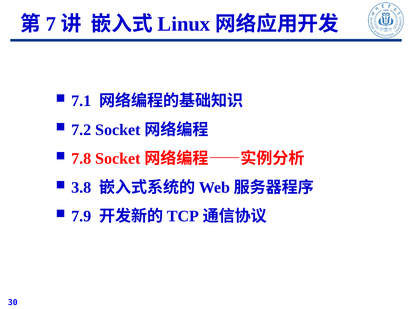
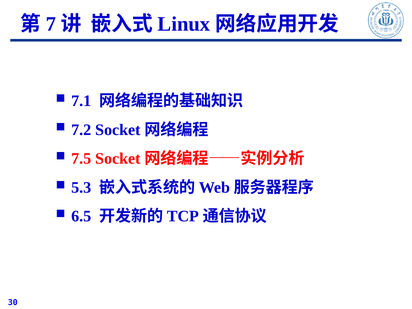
7.8: 7.8 -> 7.5 (81, 159)
3.8: 3.8 -> 5.3 (81, 187)
7.9: 7.9 -> 6.5 (81, 216)
